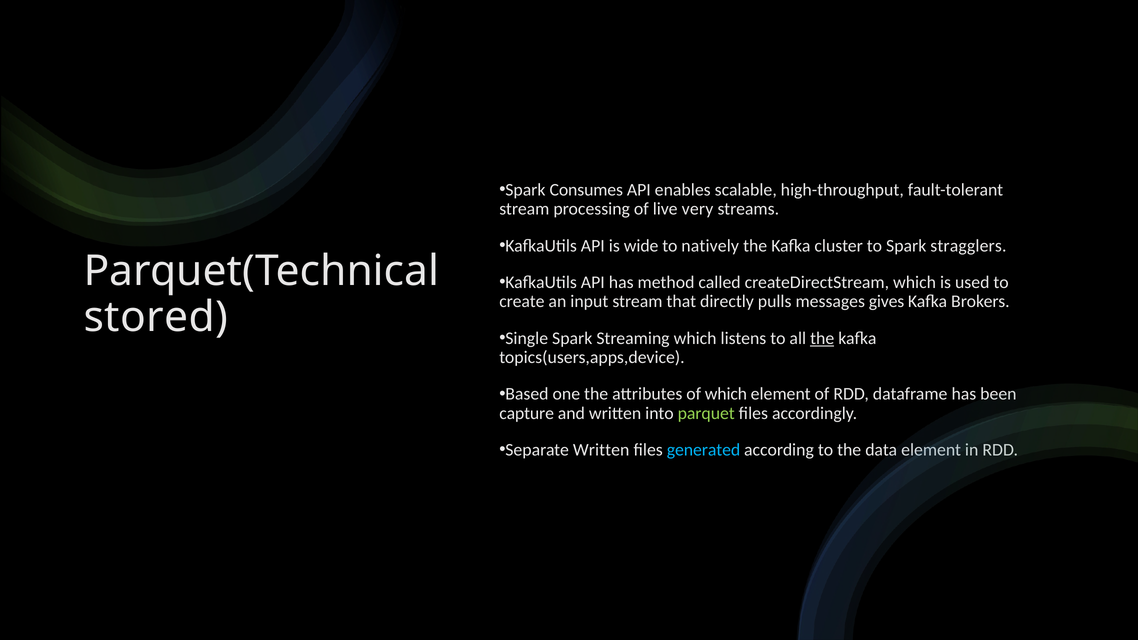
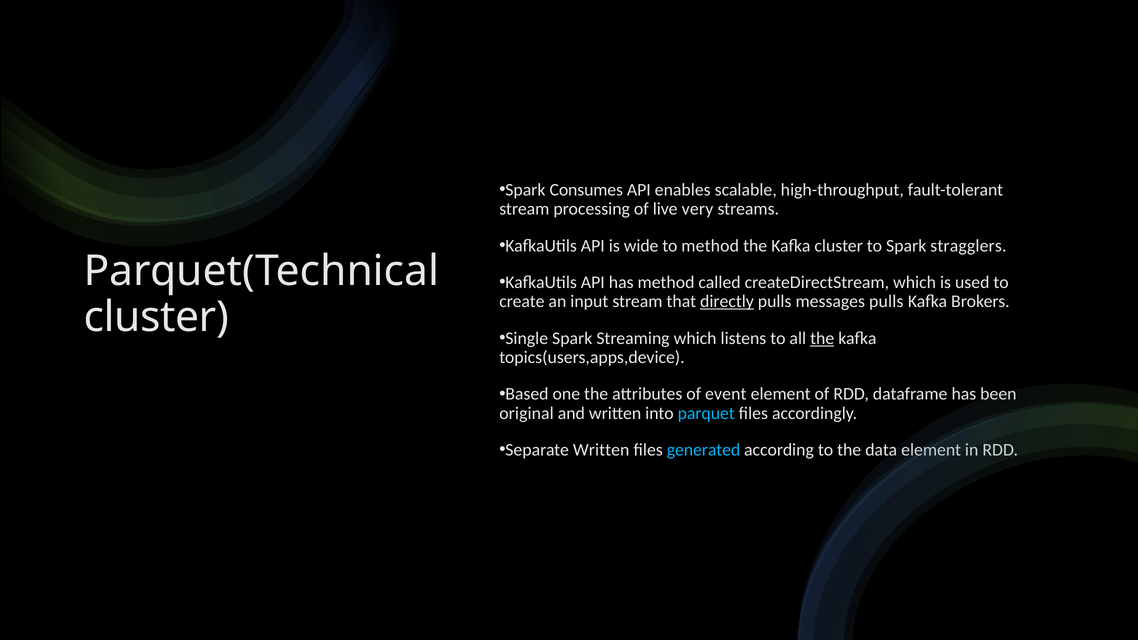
to natively: natively -> method (710, 246)
directly underline: none -> present (727, 302)
messages gives: gives -> pulls (886, 302)
stored: stored -> cluster (156, 317)
of which: which -> event (726, 394)
capture: capture -> original (527, 413)
parquet colour: light green -> light blue (706, 413)
